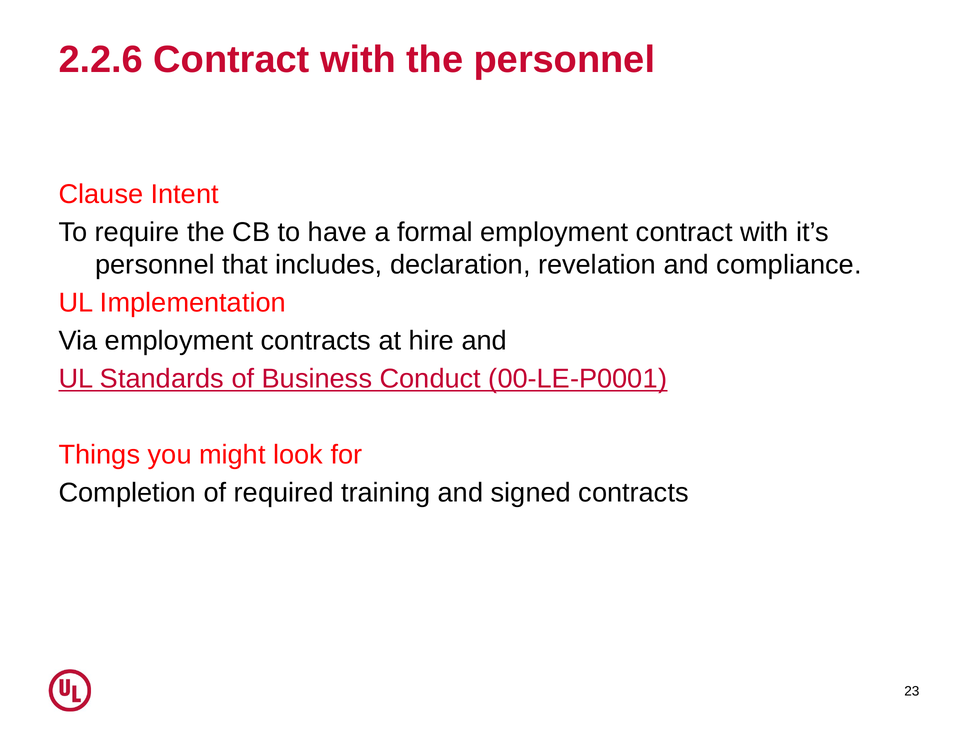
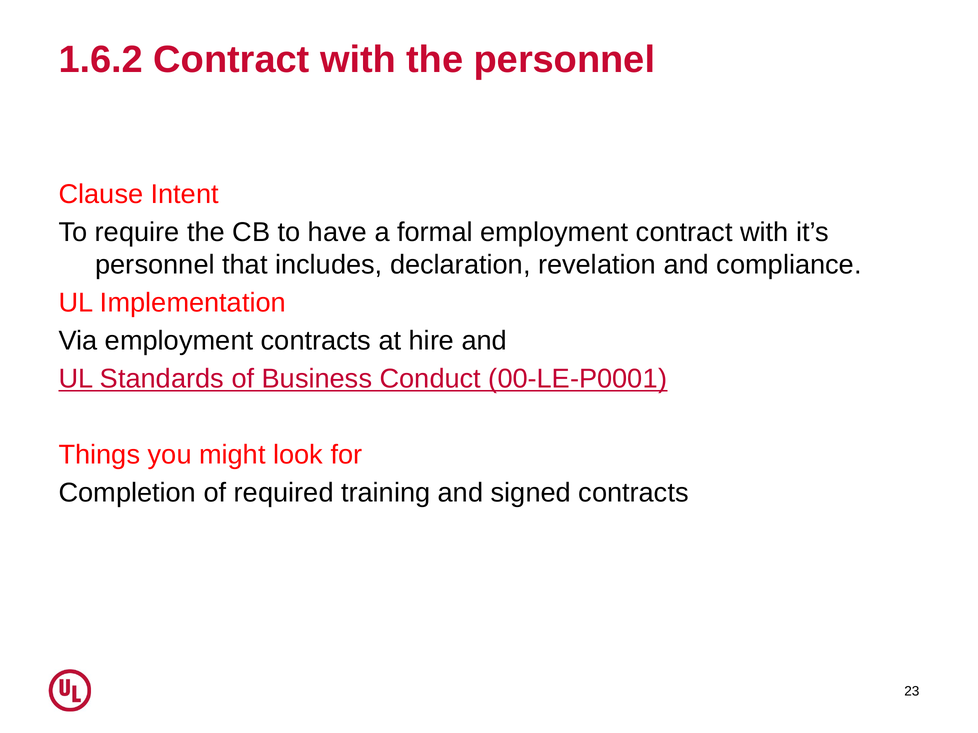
2.2.6: 2.2.6 -> 1.6.2 (101, 60)
